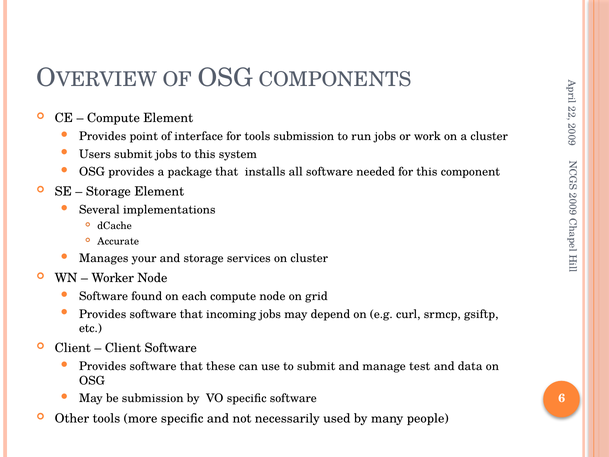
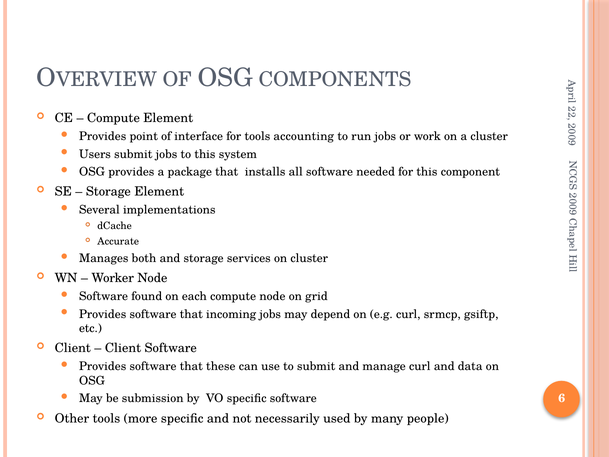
tools submission: submission -> accounting (304, 136)
your: your -> both (144, 258)
manage test: test -> curl (420, 366)
